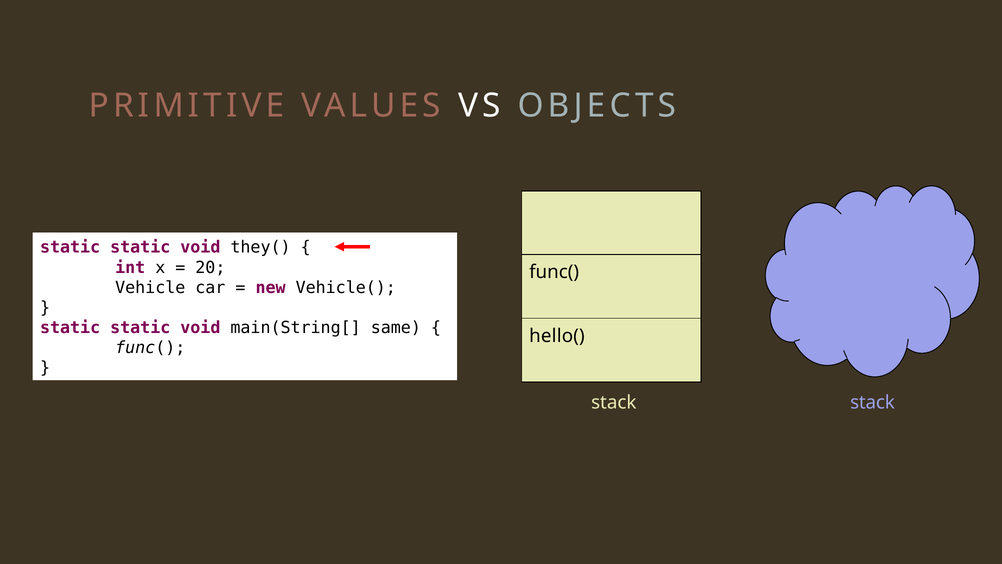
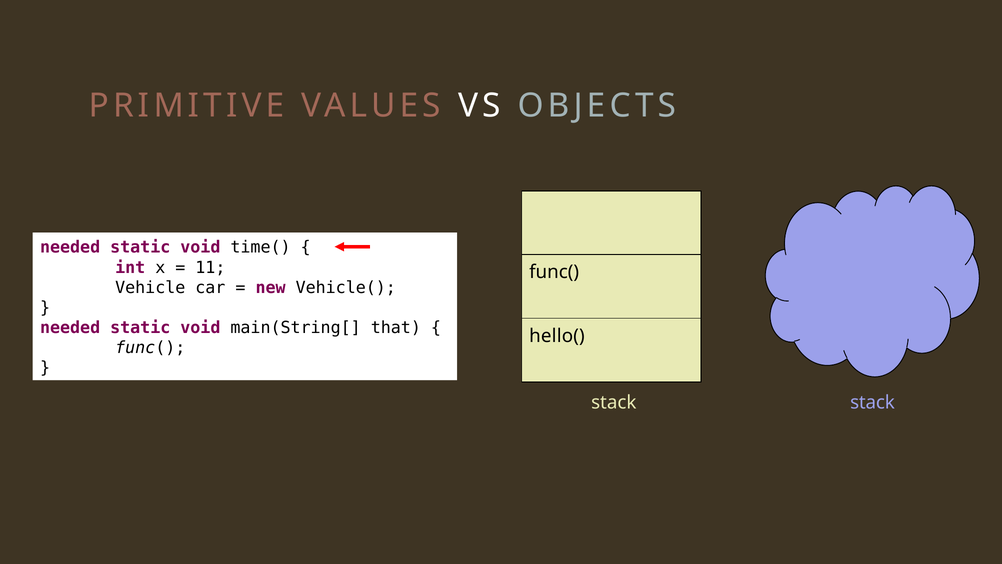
static: static -> needed (70, 247)
they(: they( -> time( (261, 247)
20: 20 -> 11 (210, 267)
static: static -> needed (70, 327)
same: same -> that (396, 327)
